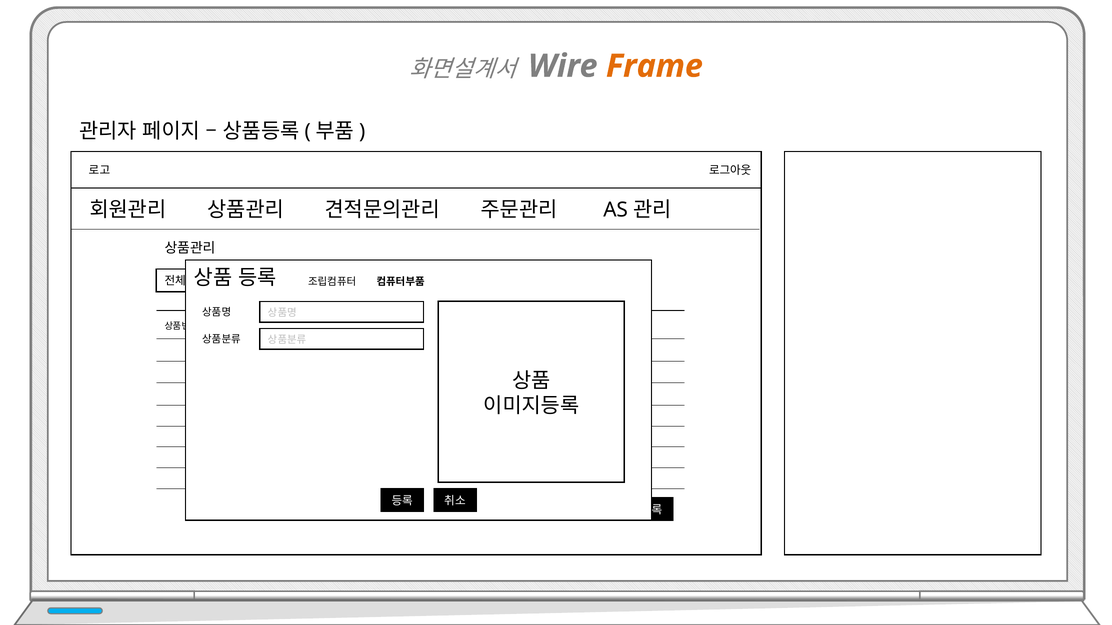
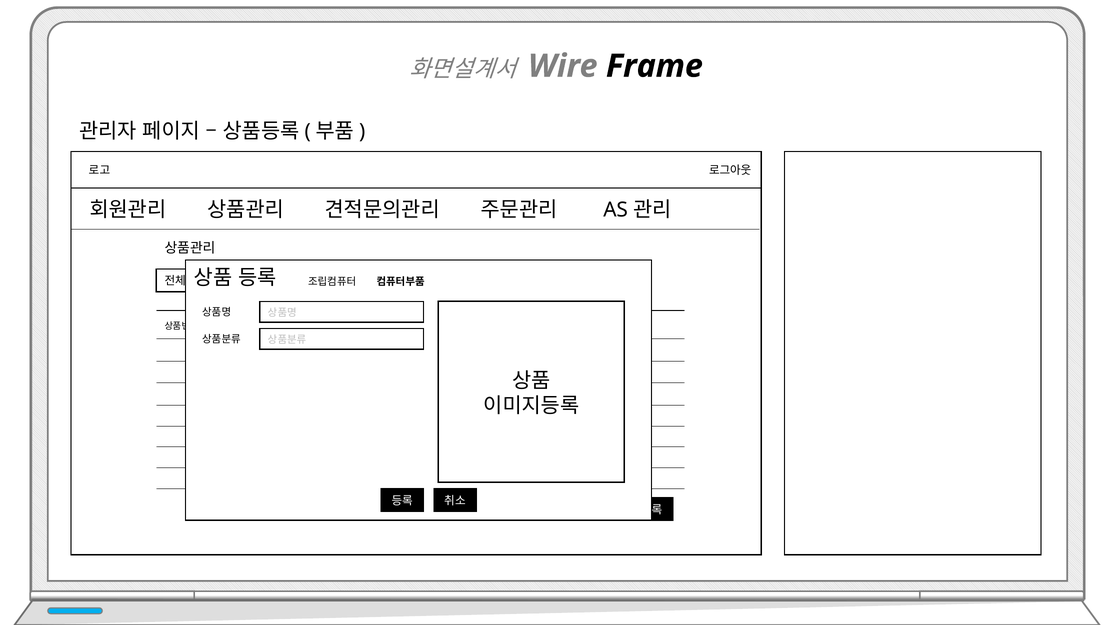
Frame colour: orange -> black (654, 66)
